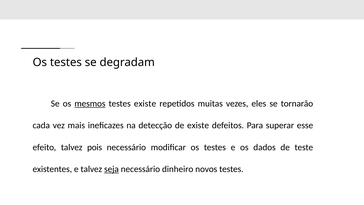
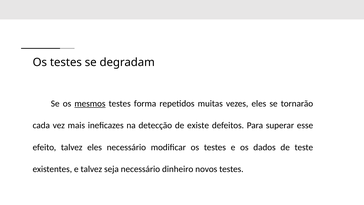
testes existe: existe -> forma (145, 103)
talvez pois: pois -> eles (95, 147)
seja underline: present -> none (111, 169)
